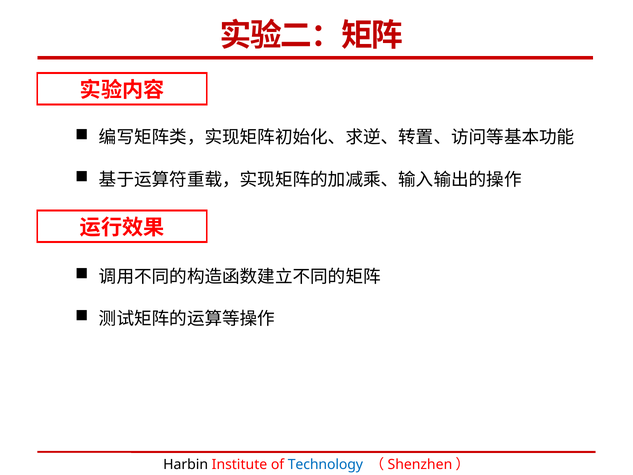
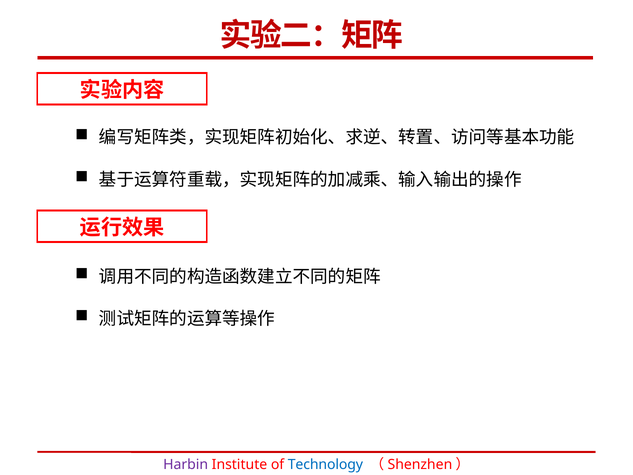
Harbin colour: black -> purple (186, 464)
